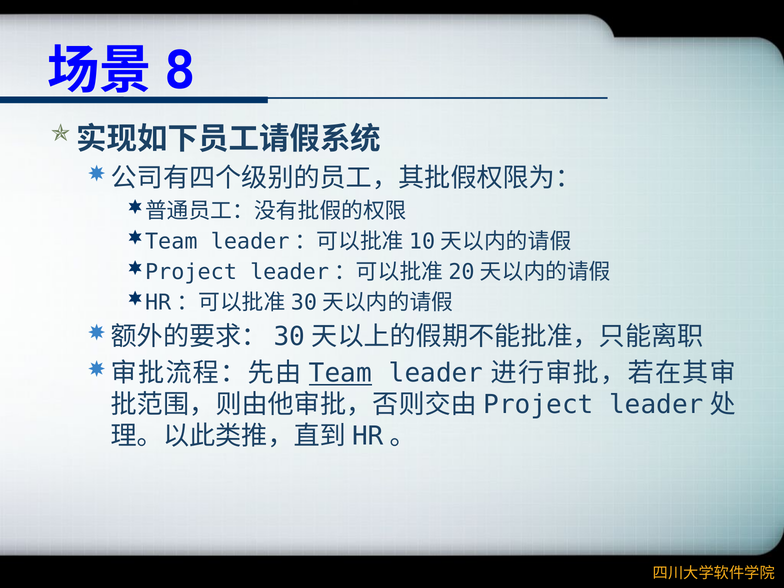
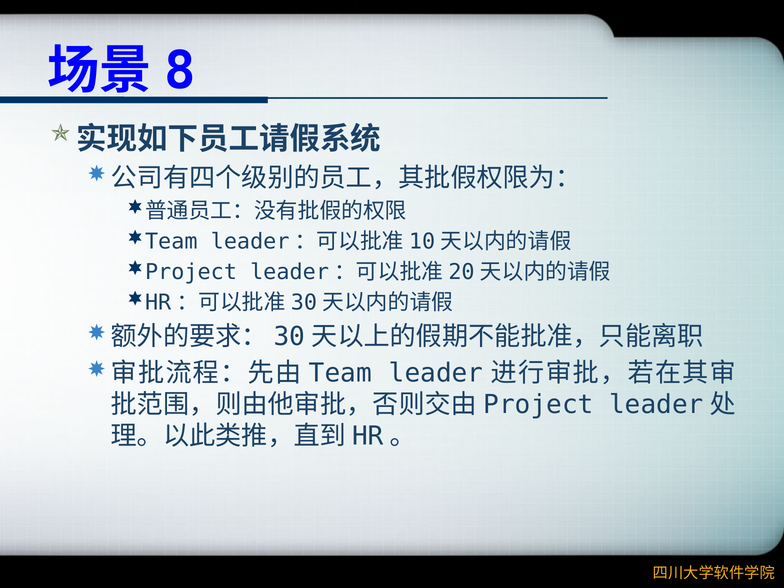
Team underline: present -> none (340, 373)
